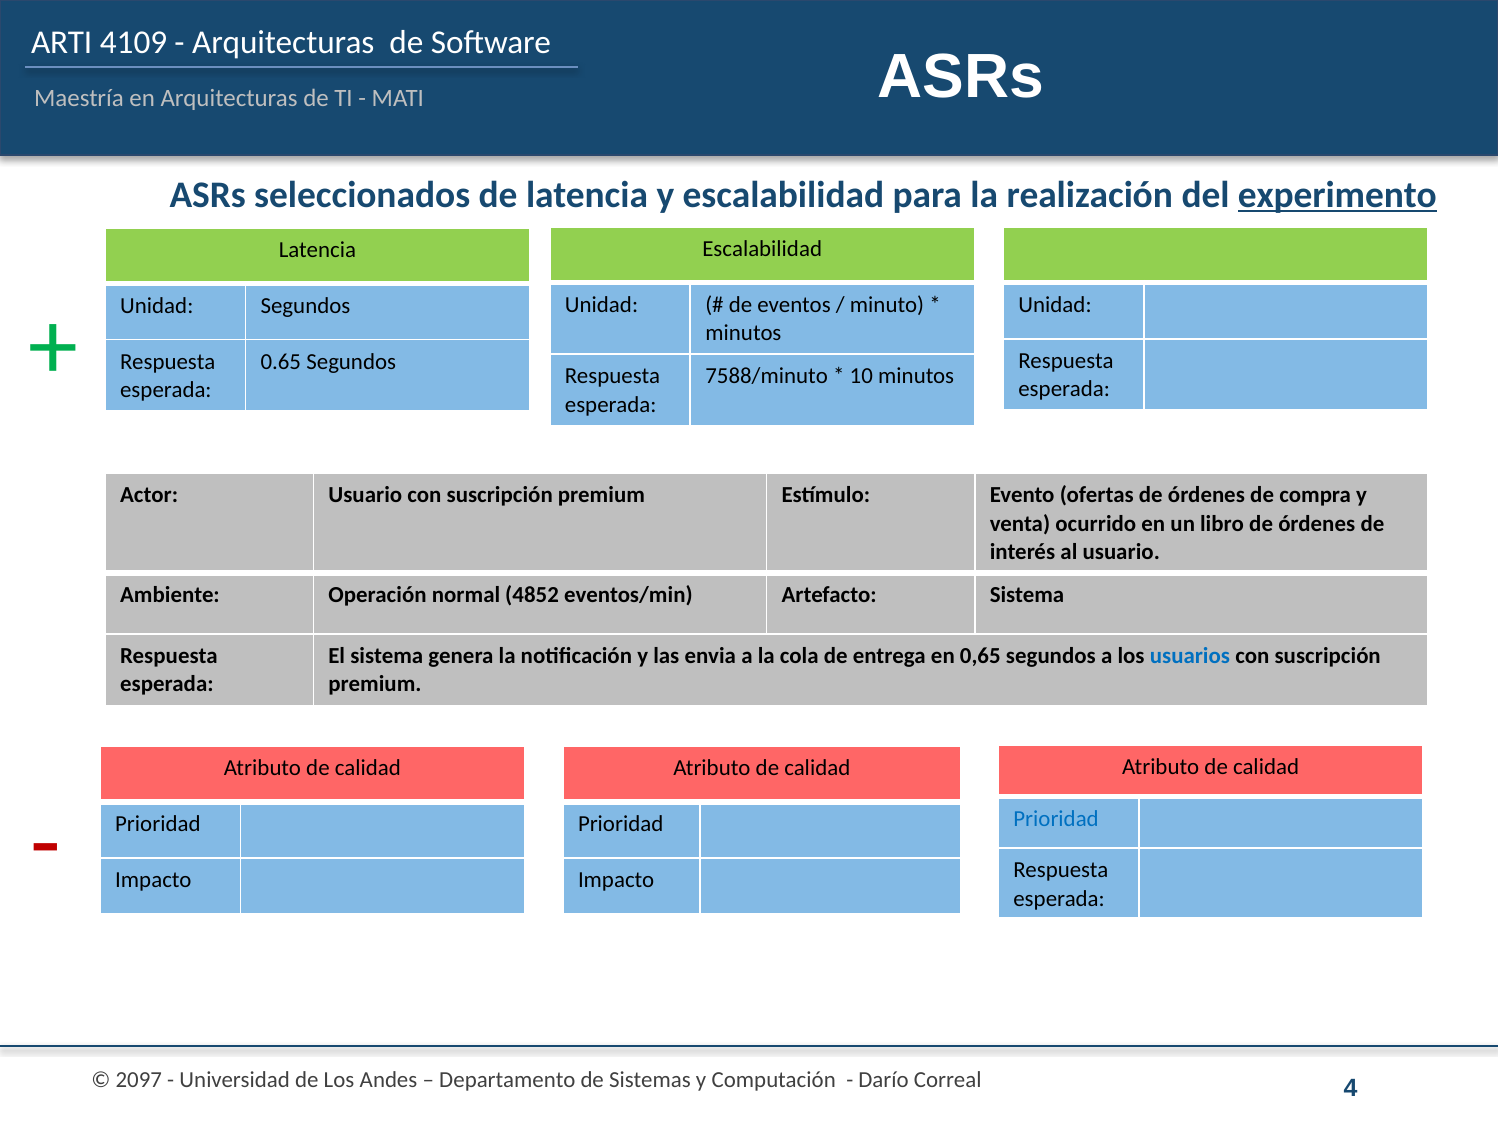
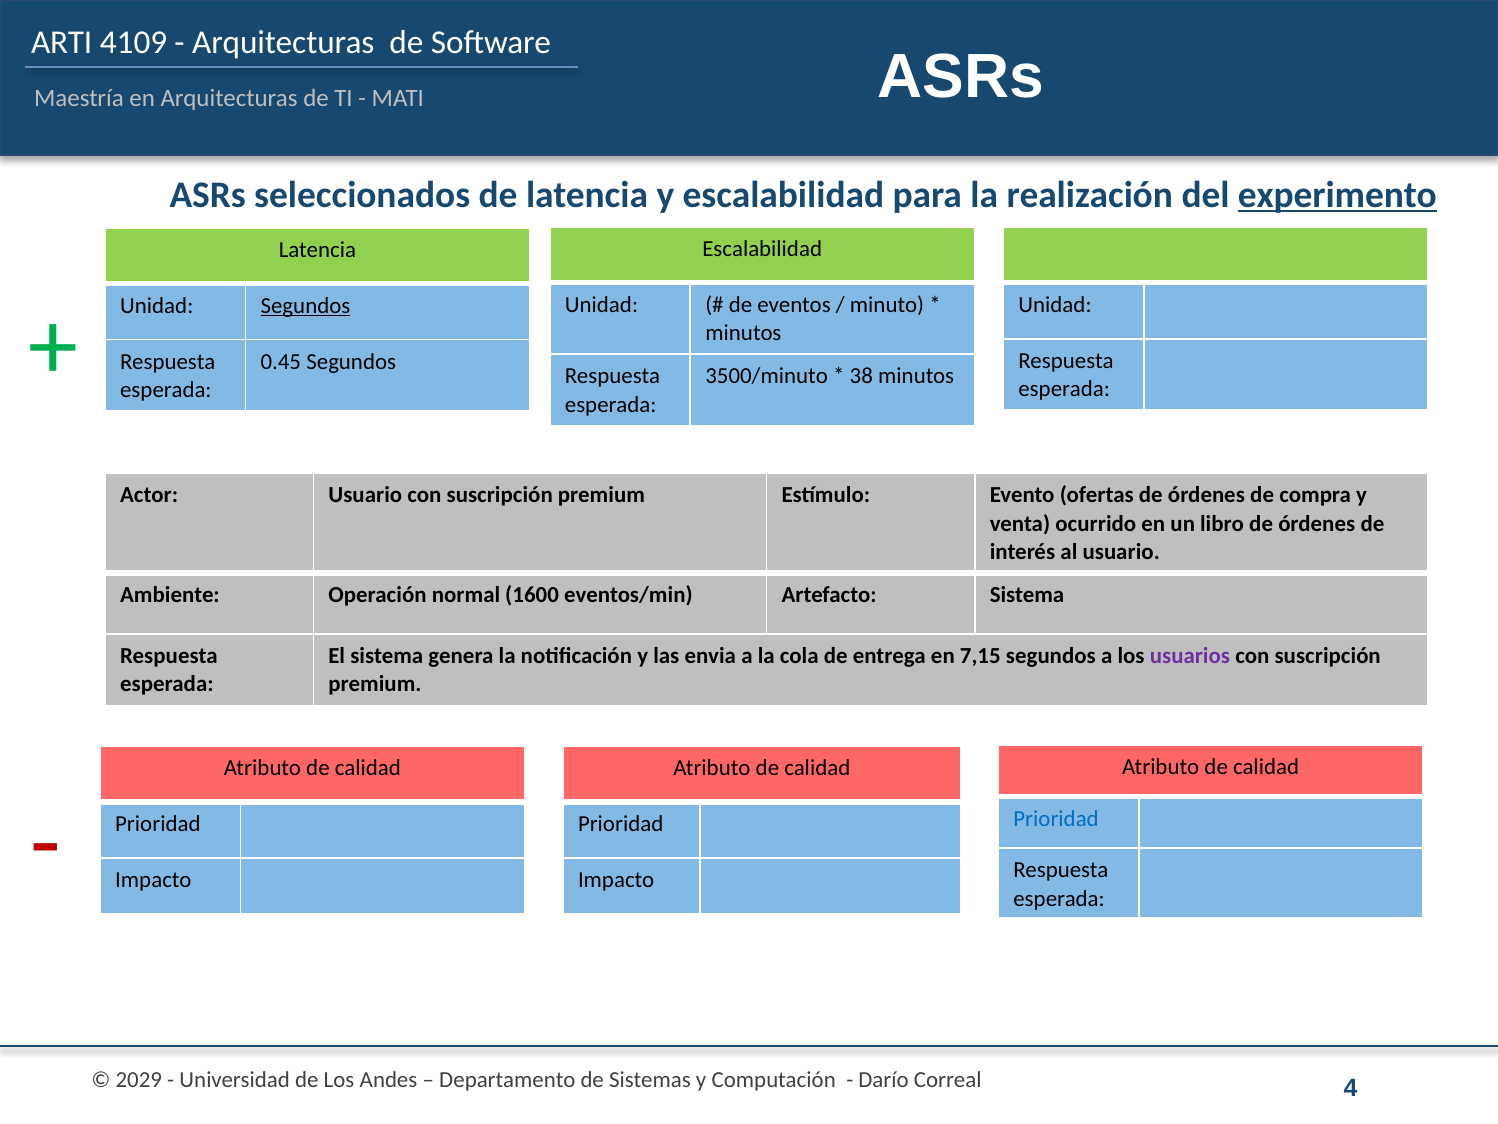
Segundos underline: none -> present (305, 305)
0.65: 0.65 -> 0.45 (281, 361)
7588/minuto: 7588/minuto -> 3500/minuto (767, 376)
10: 10 -> 38 (861, 376)
4852: 4852 -> 1600 (532, 595)
0,65: 0,65 -> 7,15 (980, 656)
usuarios colour: blue -> purple (1190, 656)
2097: 2097 -> 2029 (139, 1080)
